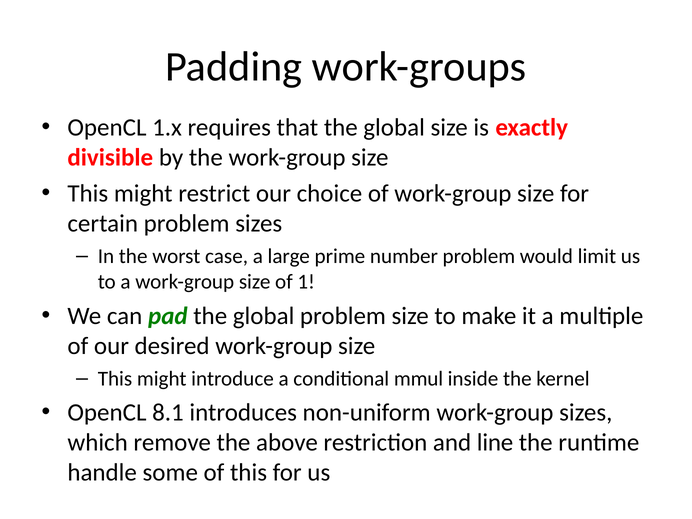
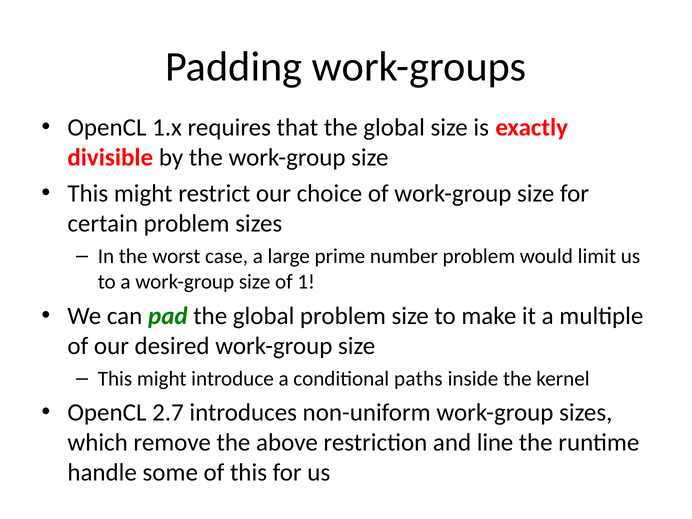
mmul: mmul -> paths (418, 379)
8.1: 8.1 -> 2.7 (168, 413)
